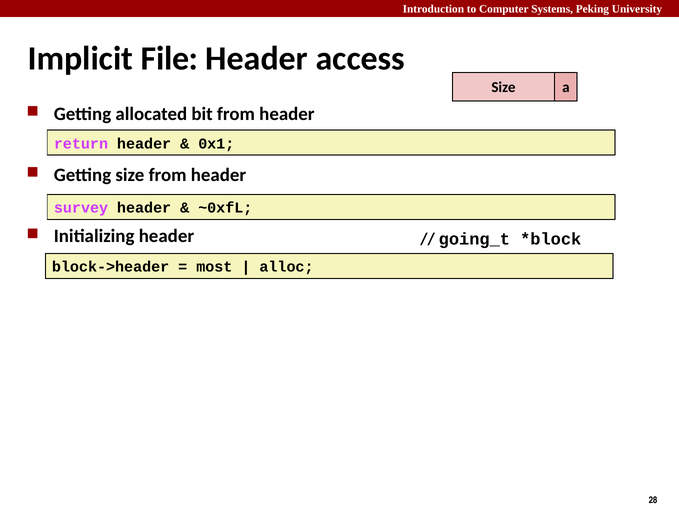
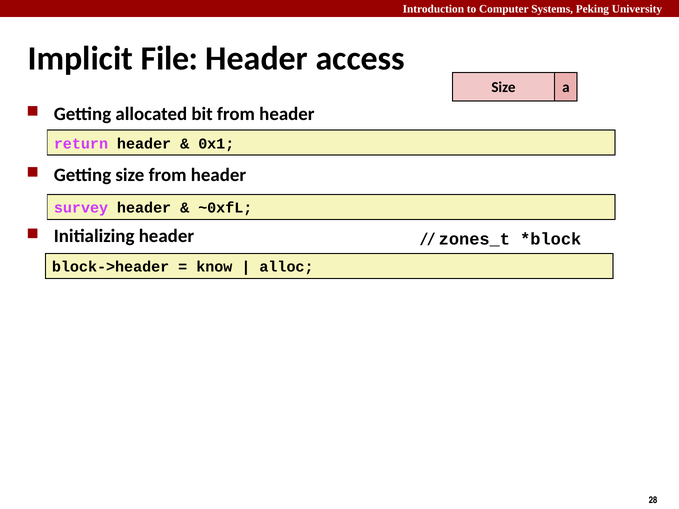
going_t: going_t -> zones_t (474, 240)
most: most -> know (214, 267)
